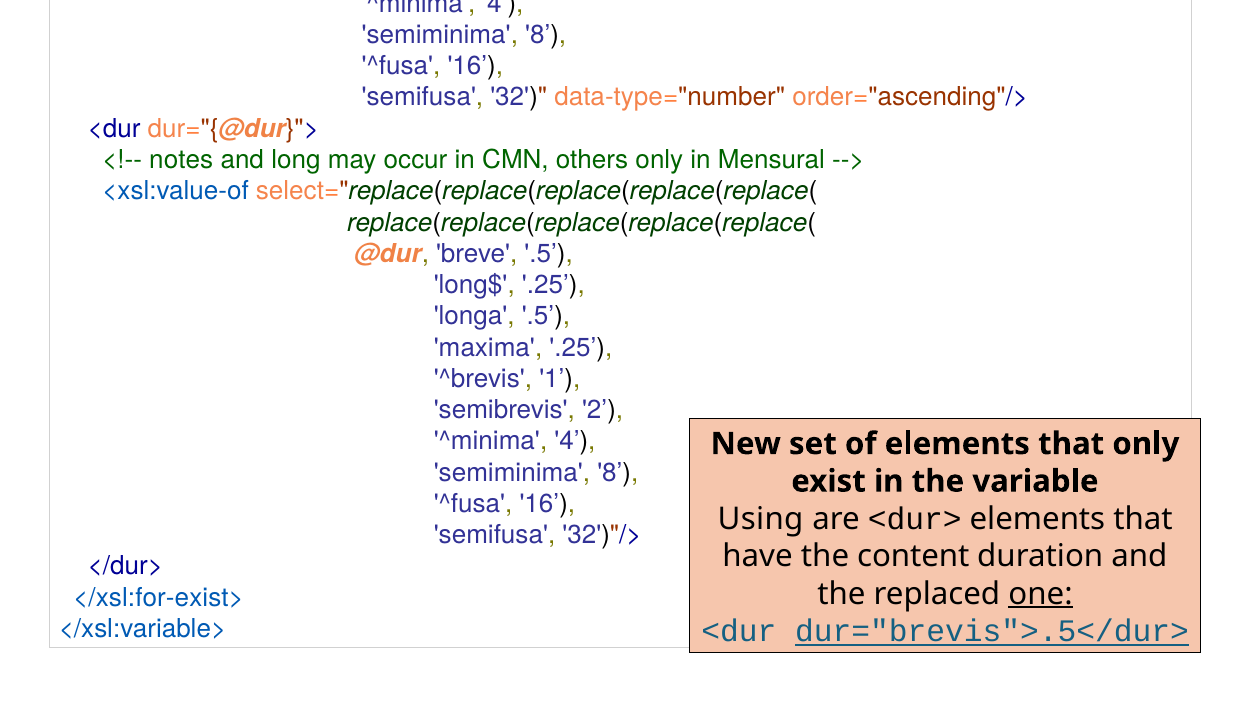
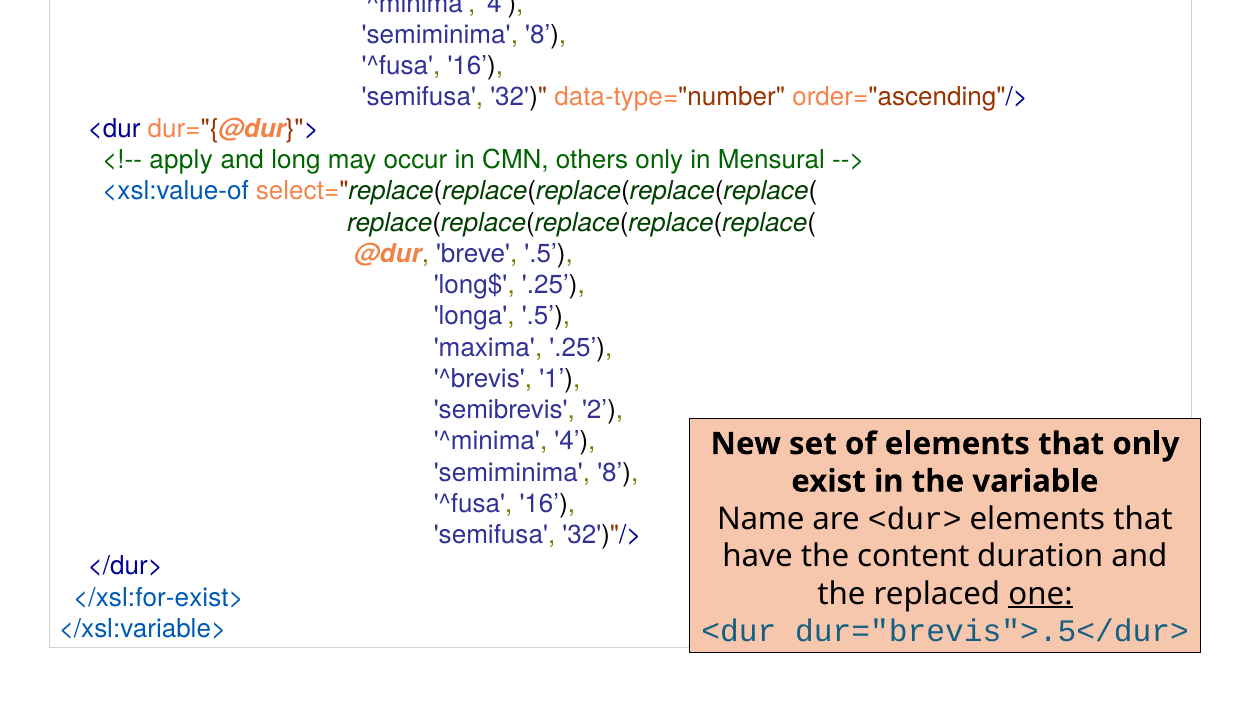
notes: notes -> apply (181, 160)
Using: Using -> Name (761, 519)
dur="brevis">.5</dur> underline: present -> none (992, 631)
